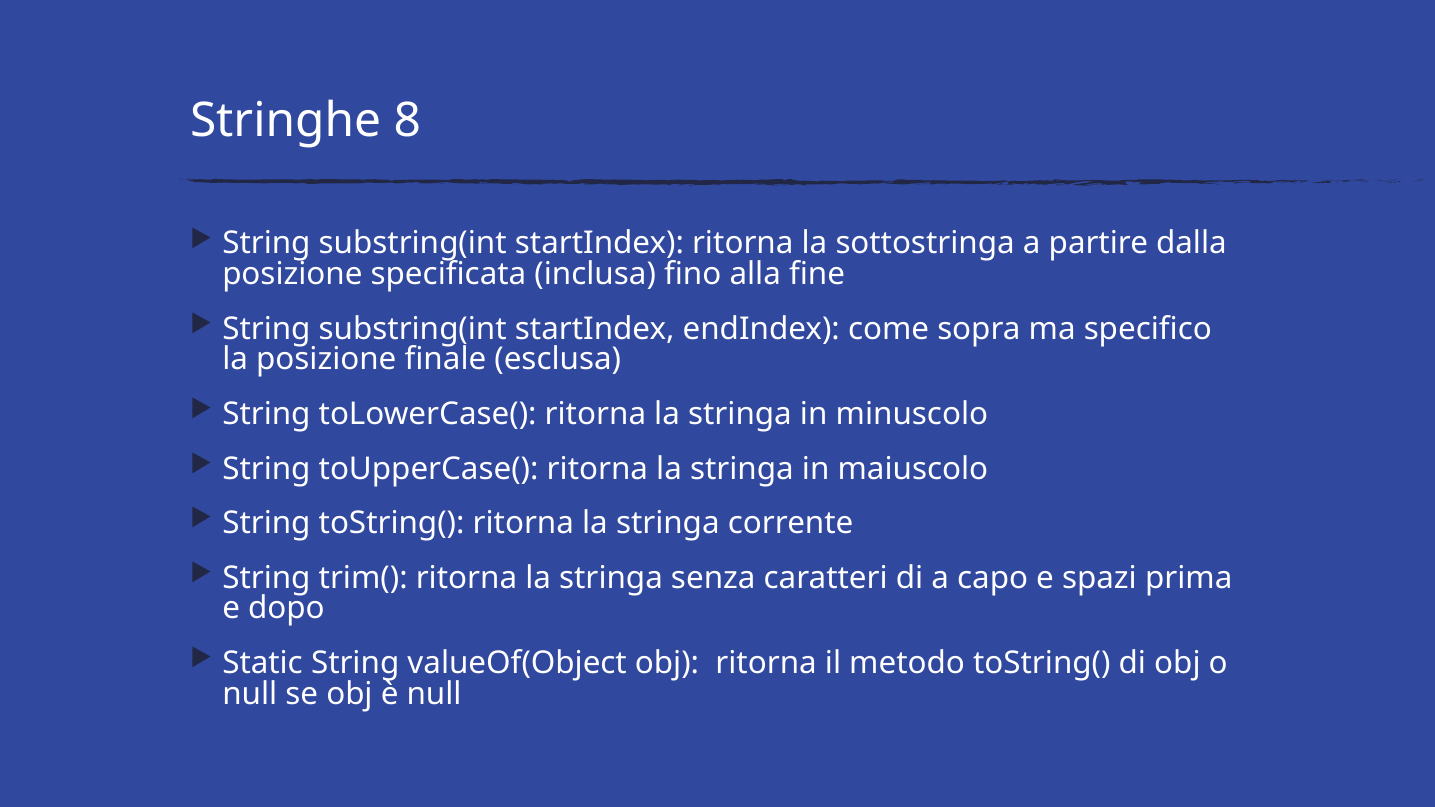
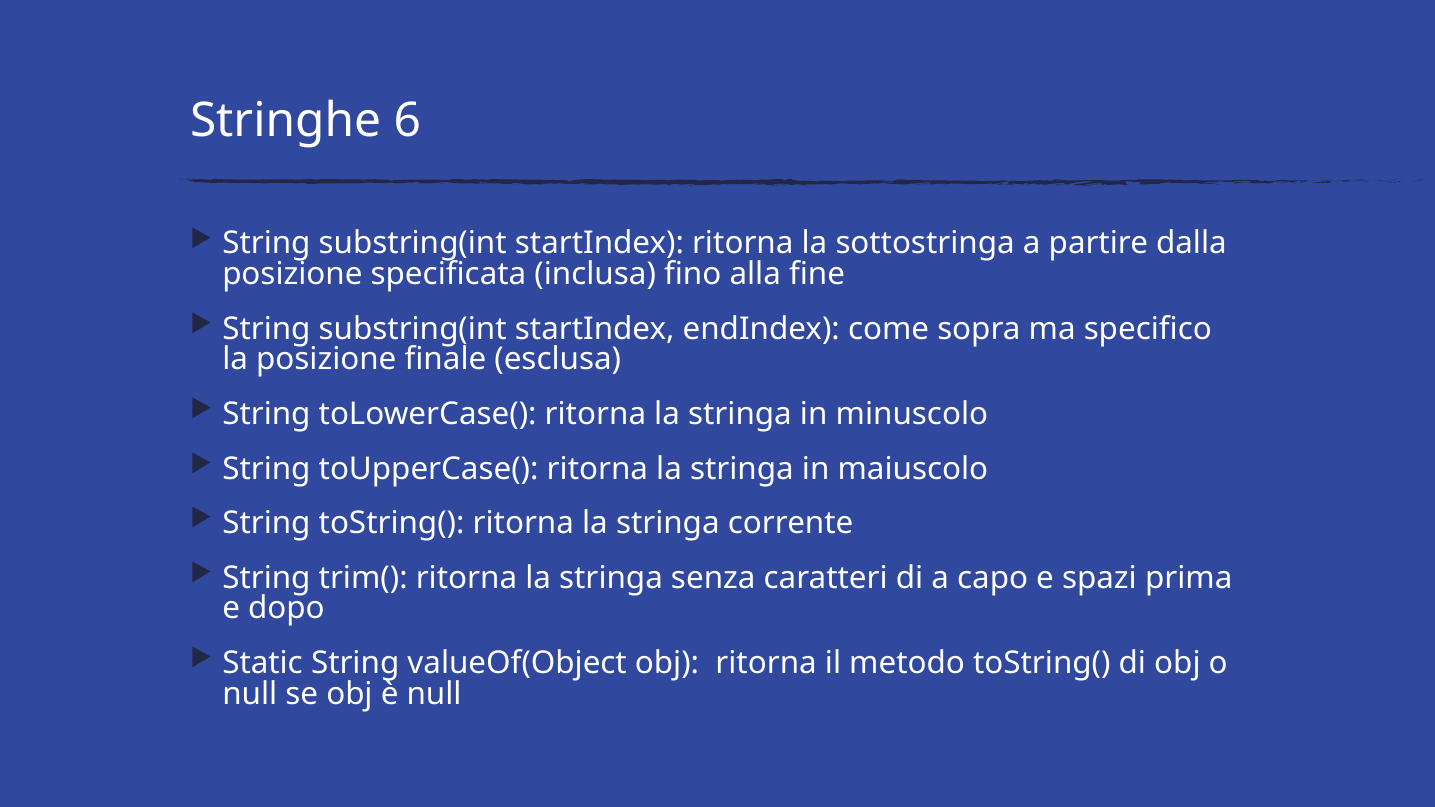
8: 8 -> 6 (407, 121)
